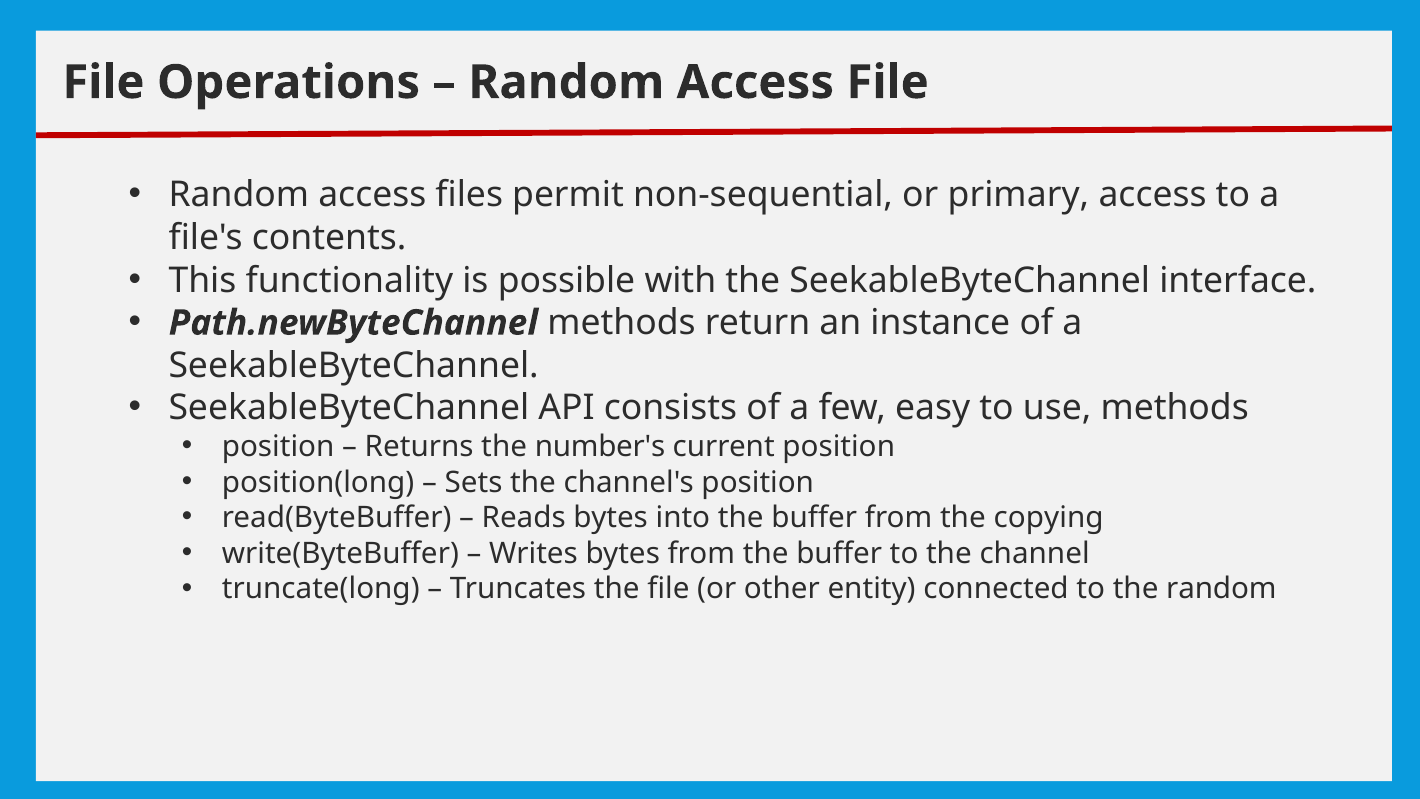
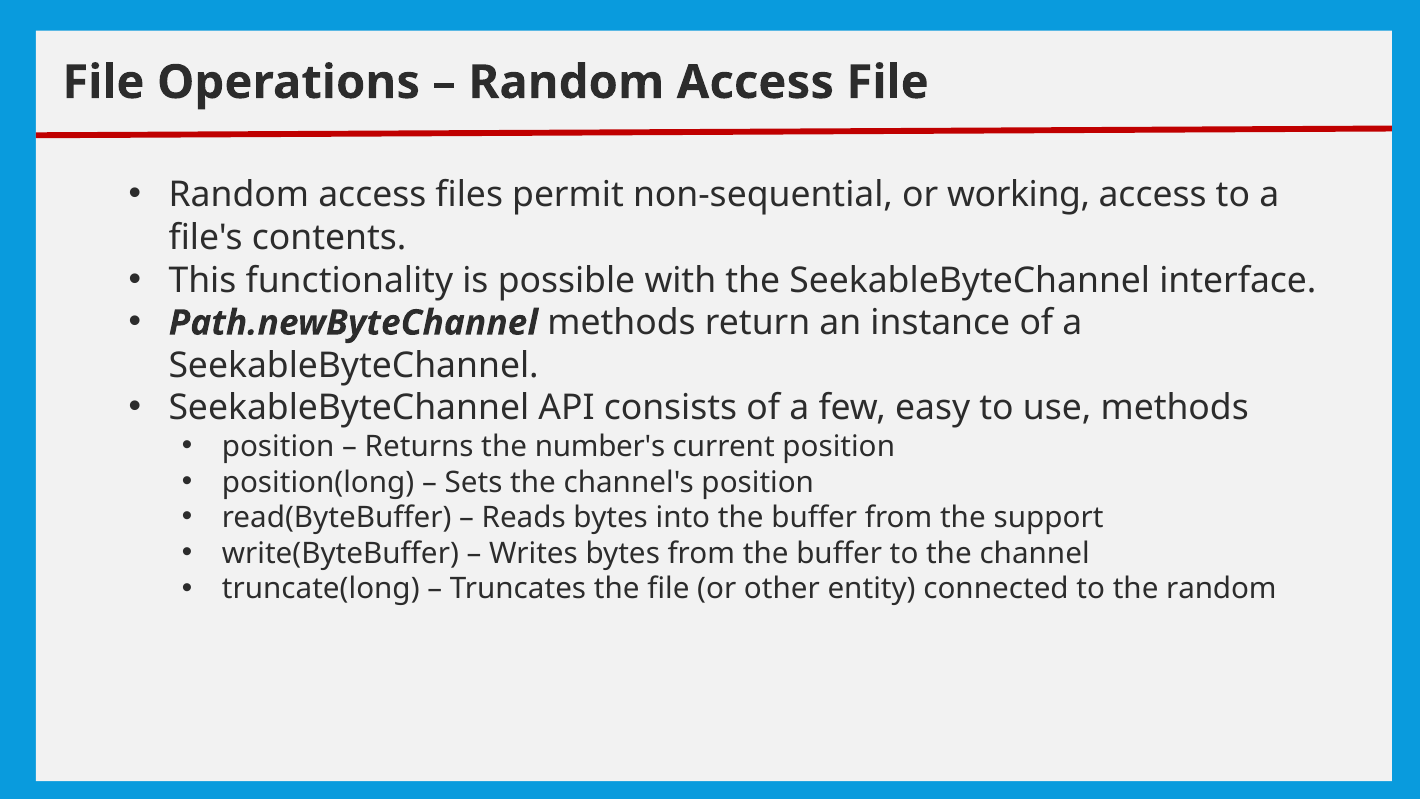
primary: primary -> working (1019, 195)
copying: copying -> support (1049, 518)
